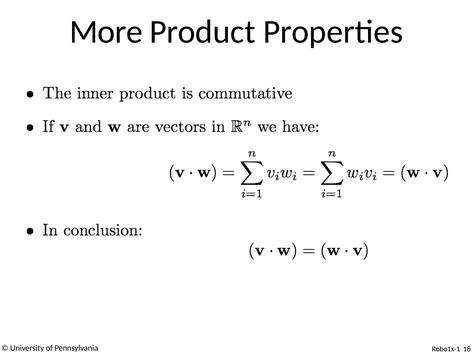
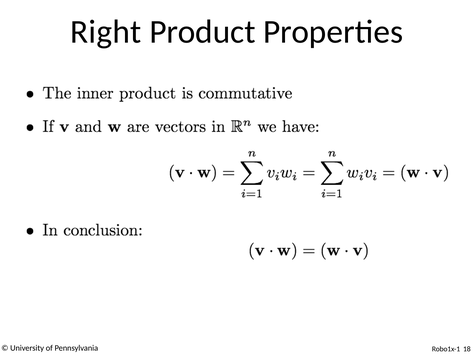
More: More -> Right (106, 32)
